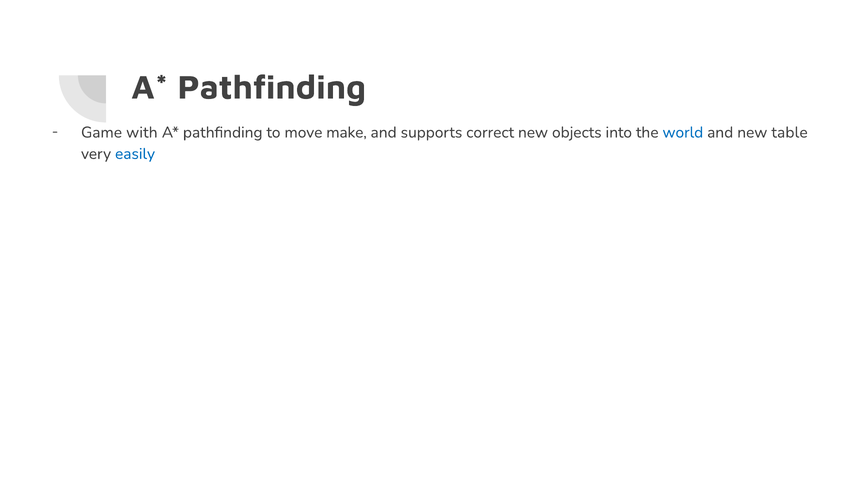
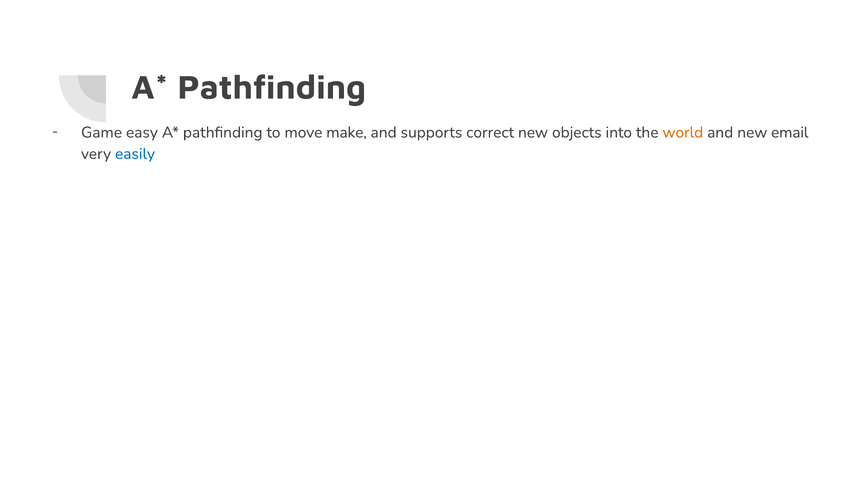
with: with -> easy (142, 132)
world colour: blue -> orange (683, 132)
table: table -> email (790, 132)
